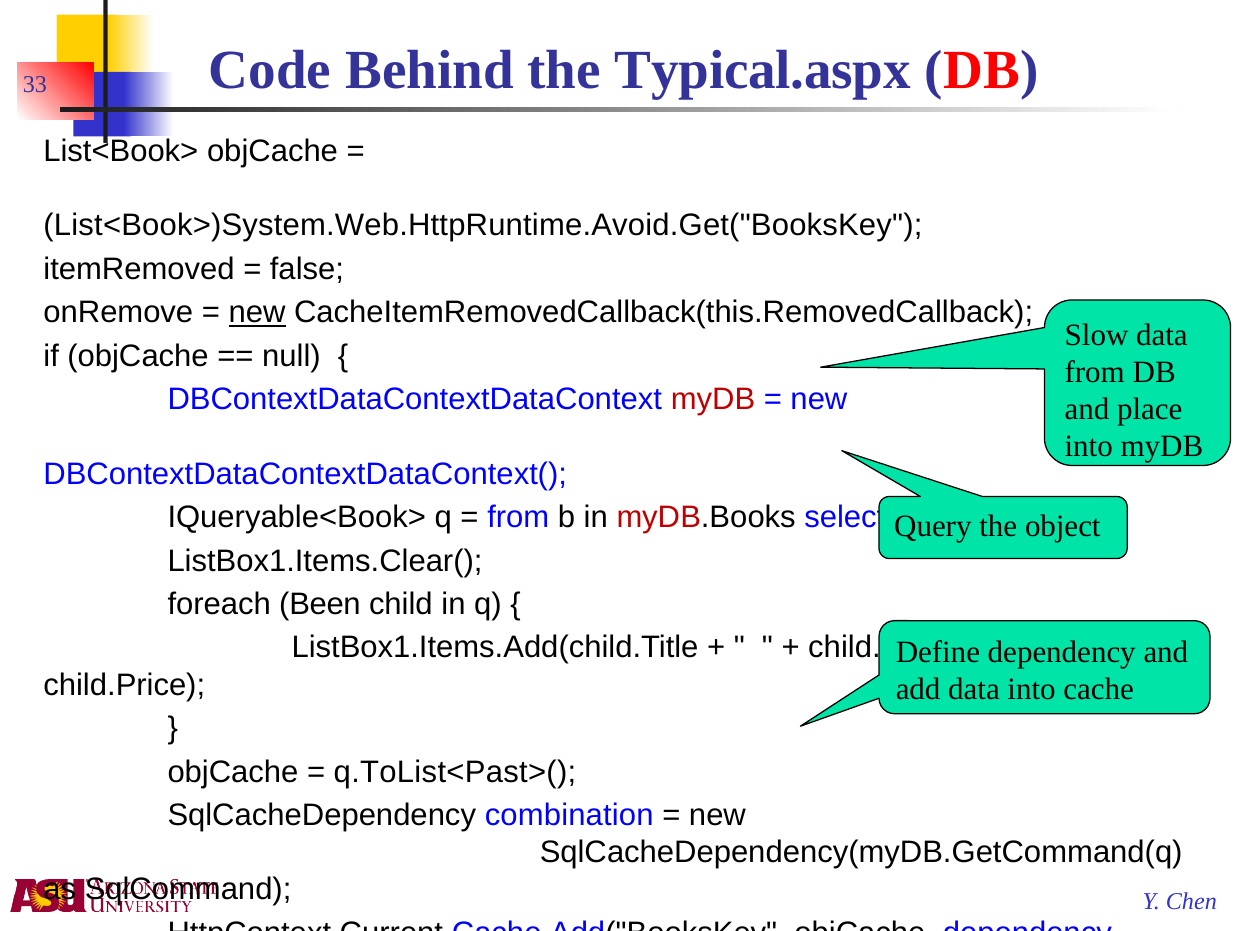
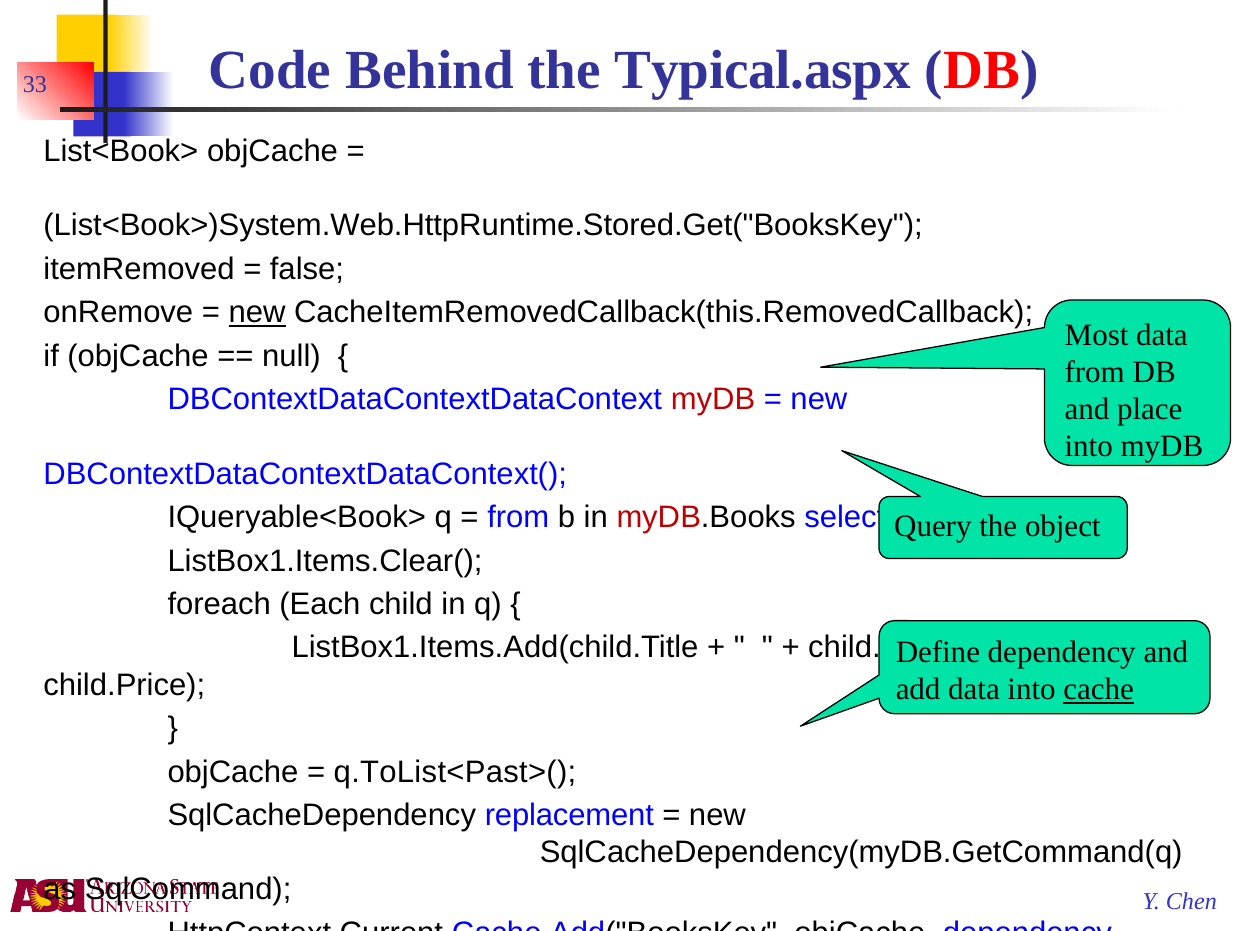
List<Book>)System.Web.HttpRuntime.Avoid.Get("BooksKey: List<Book>)System.Web.HttpRuntime.Avoid.Get("BooksKey -> List<Book>)System.Web.HttpRuntime.Stored.Get("BooksKey (483, 226)
Slow: Slow -> Most (1097, 335)
Been: Been -> Each (320, 604)
cache underline: none -> present (1099, 689)
combination: combination -> replacement (569, 815)
